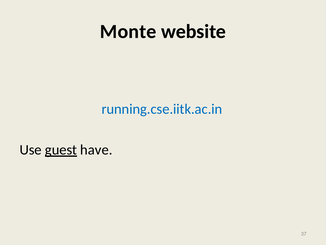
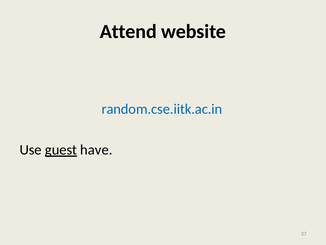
Monte: Monte -> Attend (128, 32)
running.cse.iitk.ac.in: running.cse.iitk.ac.in -> random.cse.iitk.ac.in (162, 109)
